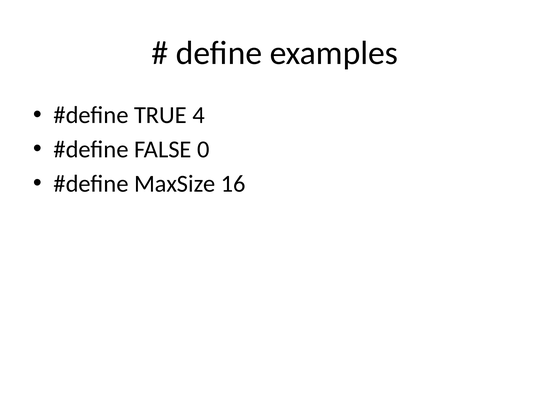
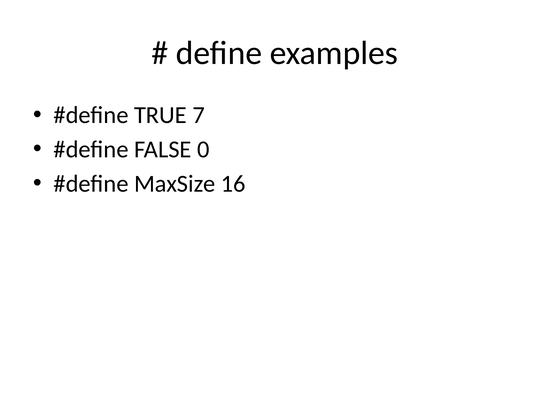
4: 4 -> 7 (199, 115)
